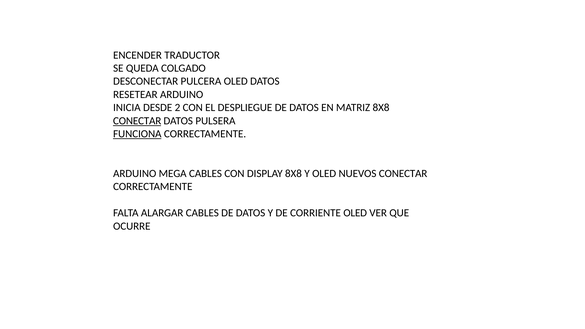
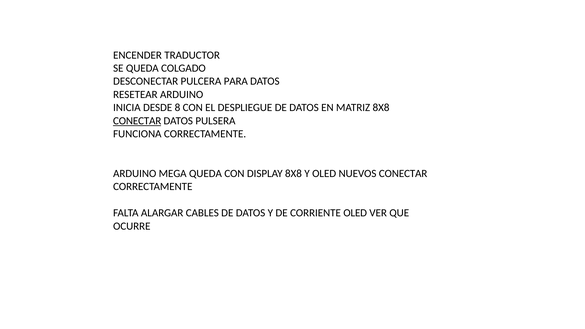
PULCERA OLED: OLED -> PARA (236, 81)
2: 2 -> 8 (177, 108)
FUNCIONA underline: present -> none (137, 134)
MEGA CABLES: CABLES -> QUEDA (205, 174)
